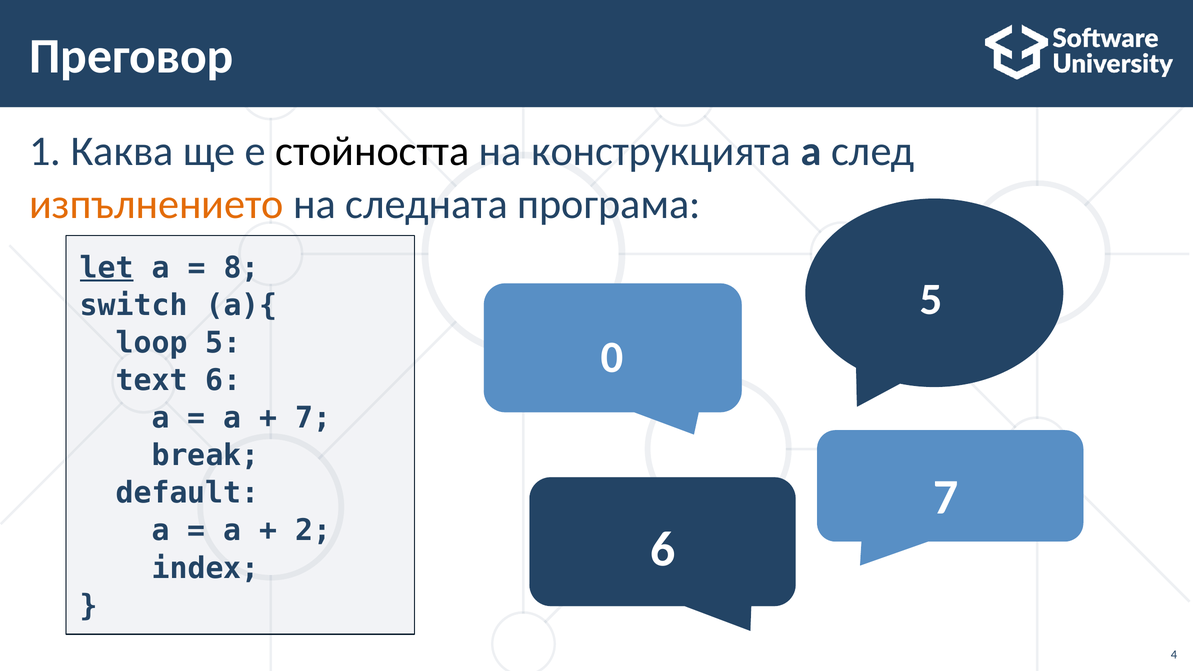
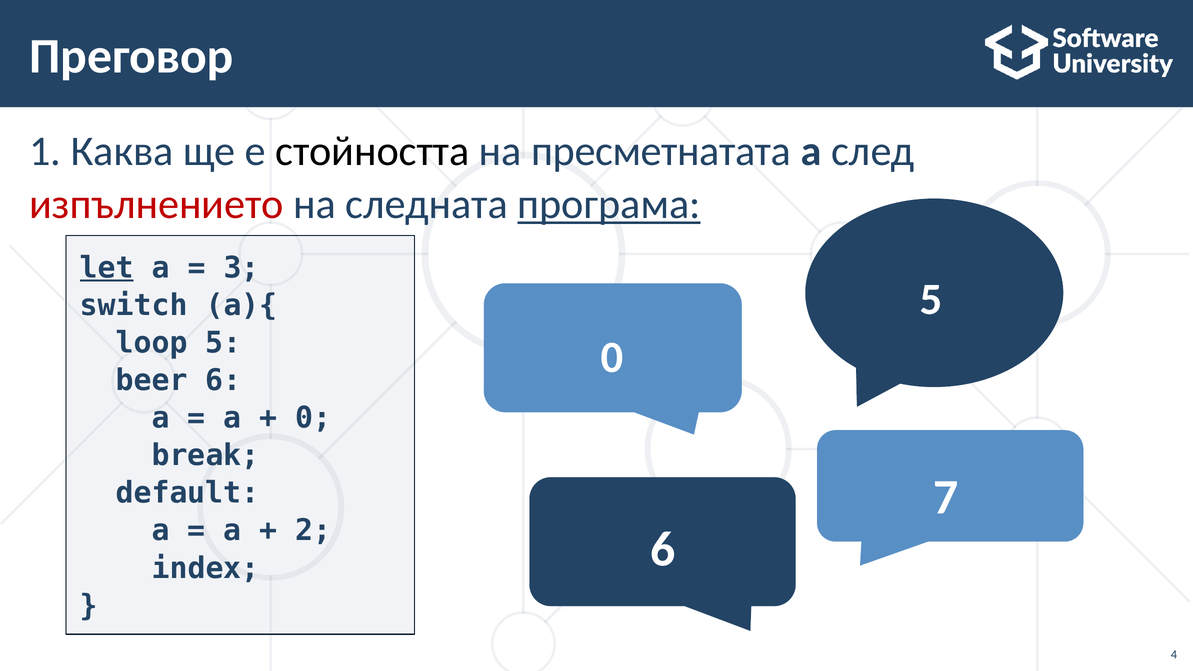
конструкцията: конструкцията -> пресметнатата (661, 151)
изпълнението colour: orange -> red (156, 205)
програма underline: none -> present (609, 205)
8: 8 -> 3 (242, 268)
text: text -> beer (152, 380)
7: 7 -> 0 (313, 418)
